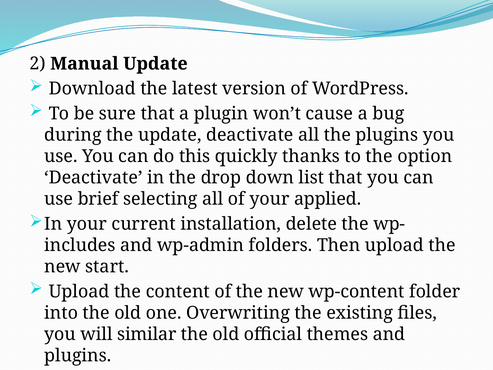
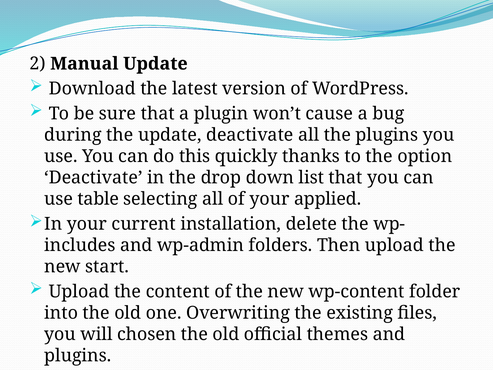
brief: brief -> table (98, 199)
similar: similar -> chosen (147, 334)
